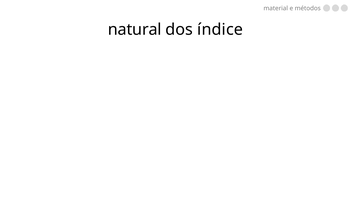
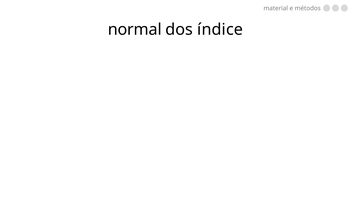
natural: natural -> normal (135, 30)
